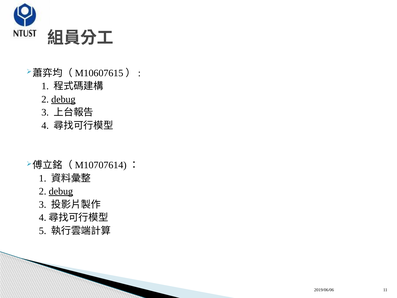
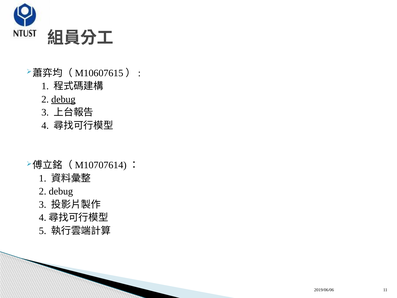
debug underline: present -> none (61, 191)
